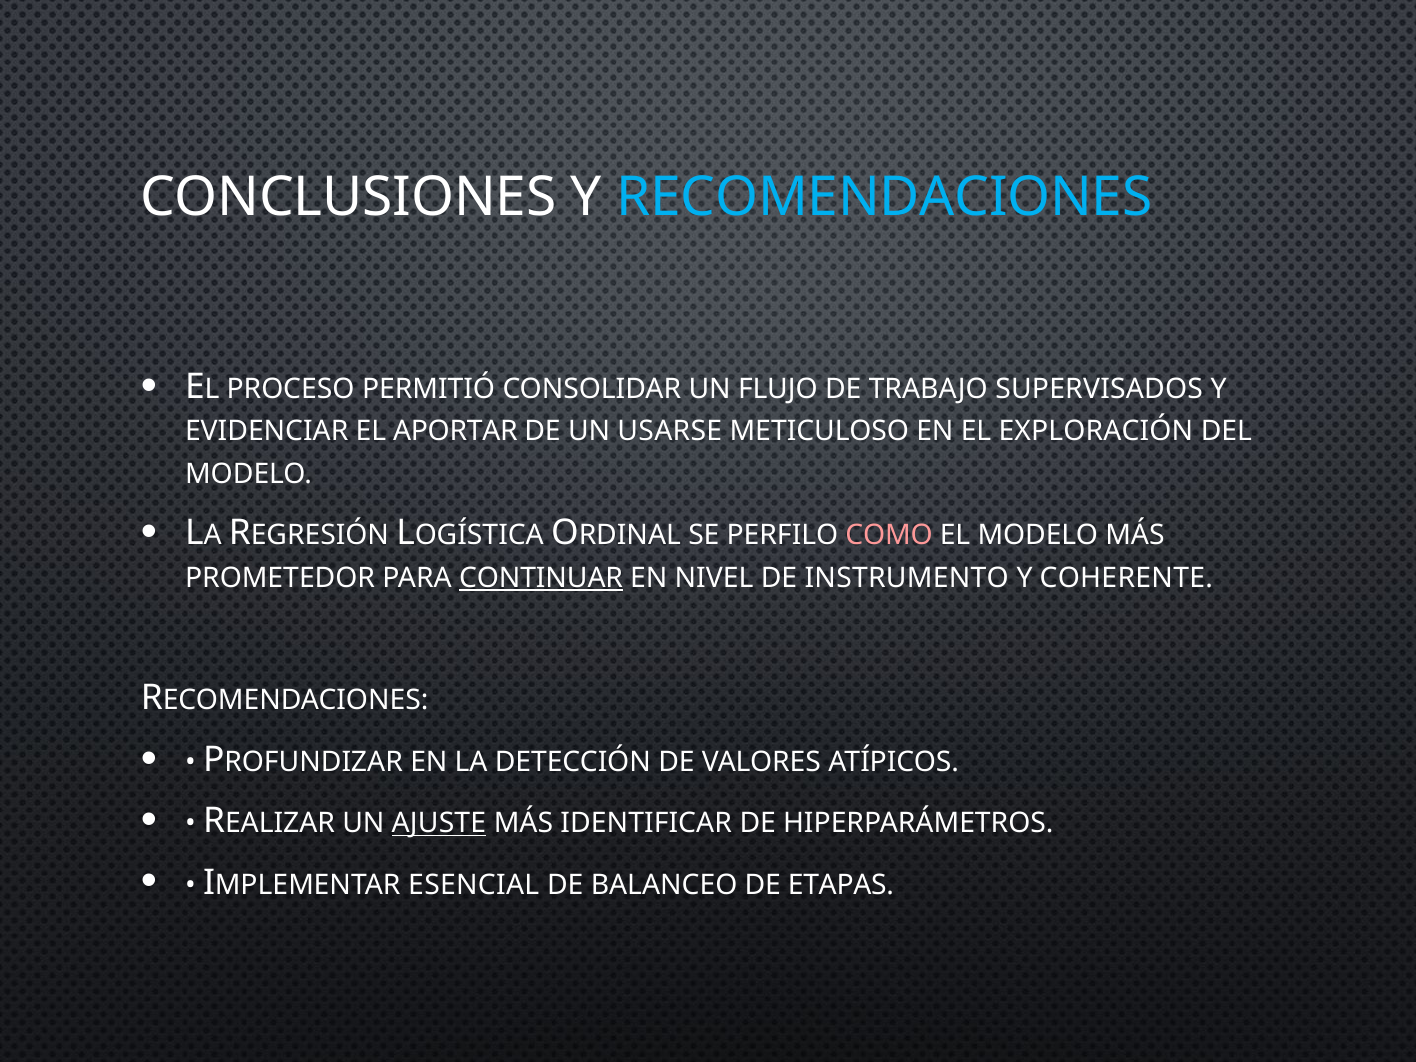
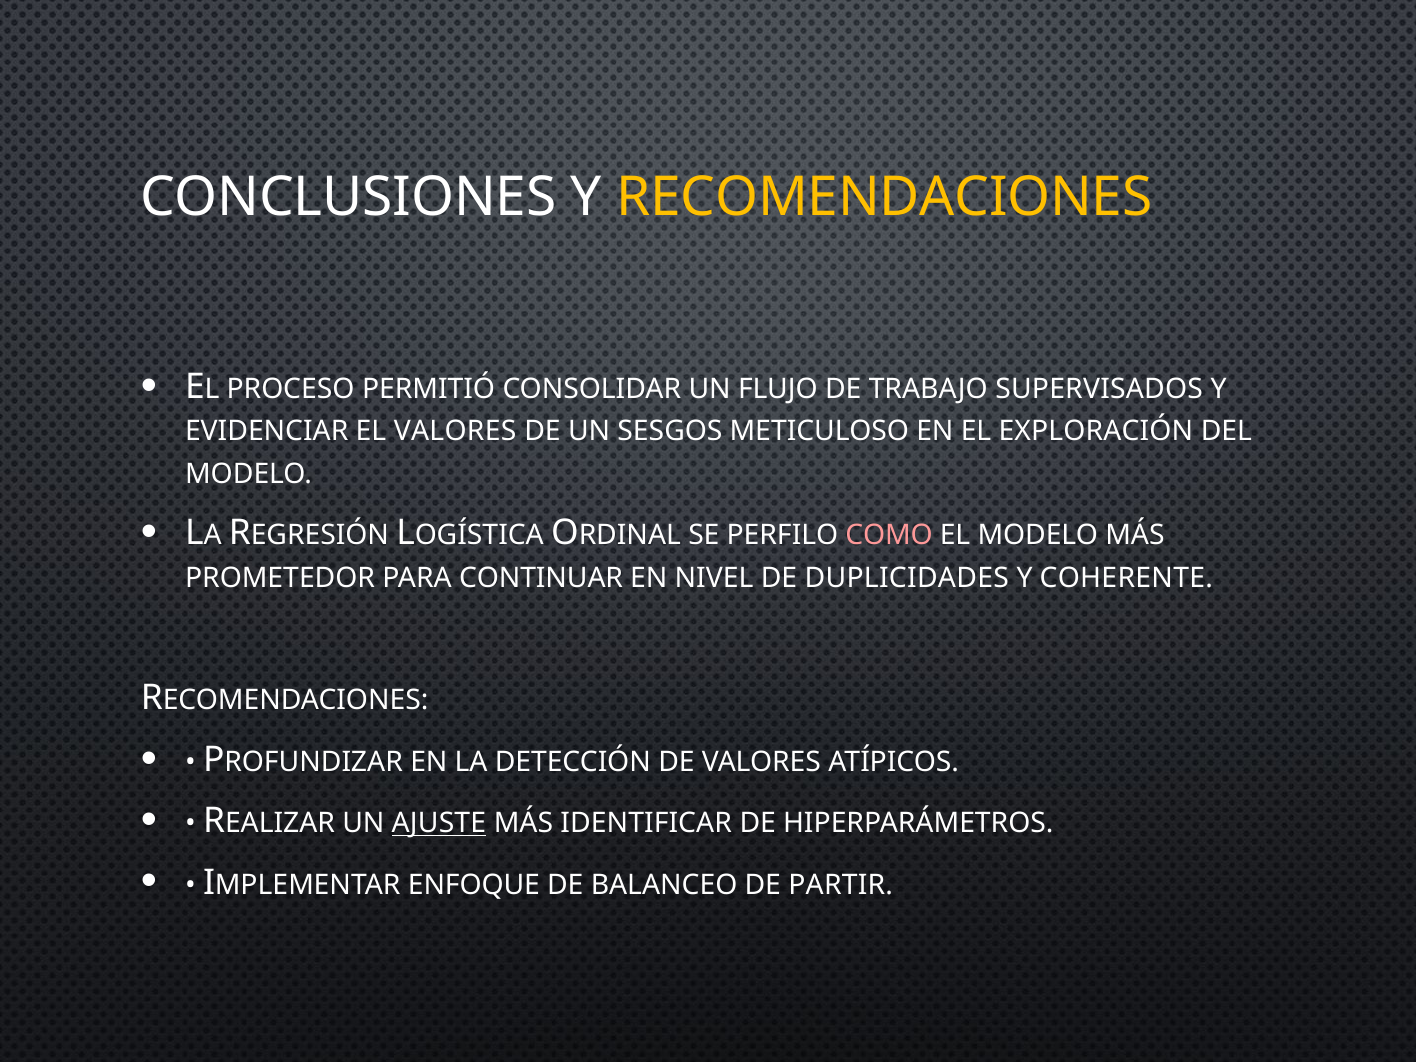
RECOMENDACIONES colour: light blue -> yellow (884, 198)
EL APORTAR: APORTAR -> VALORES (455, 431)
USARSE: USARSE -> SESGOS (670, 431)
CONTINUAR underline: present -> none (541, 578)
INSTRUMENTO: INSTRUMENTO -> DUPLICIDADES (907, 578)
ESENCIAL: ESENCIAL -> ENFOQUE (474, 885)
ETAPAS: ETAPAS -> PARTIR (841, 885)
